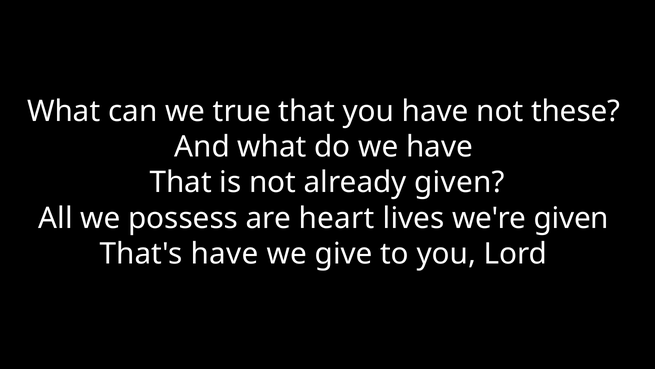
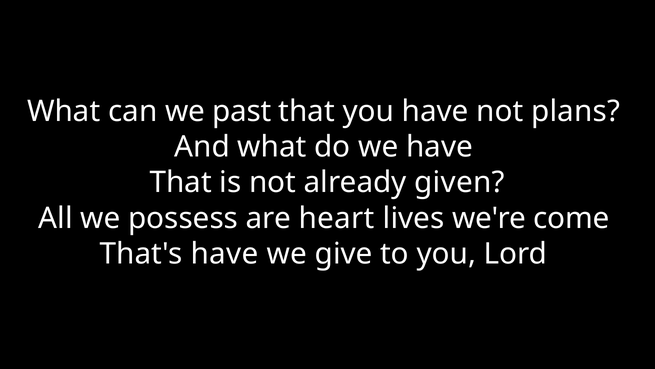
true: true -> past (242, 111)
these: these -> plans (576, 111)
we're given: given -> come (571, 218)
